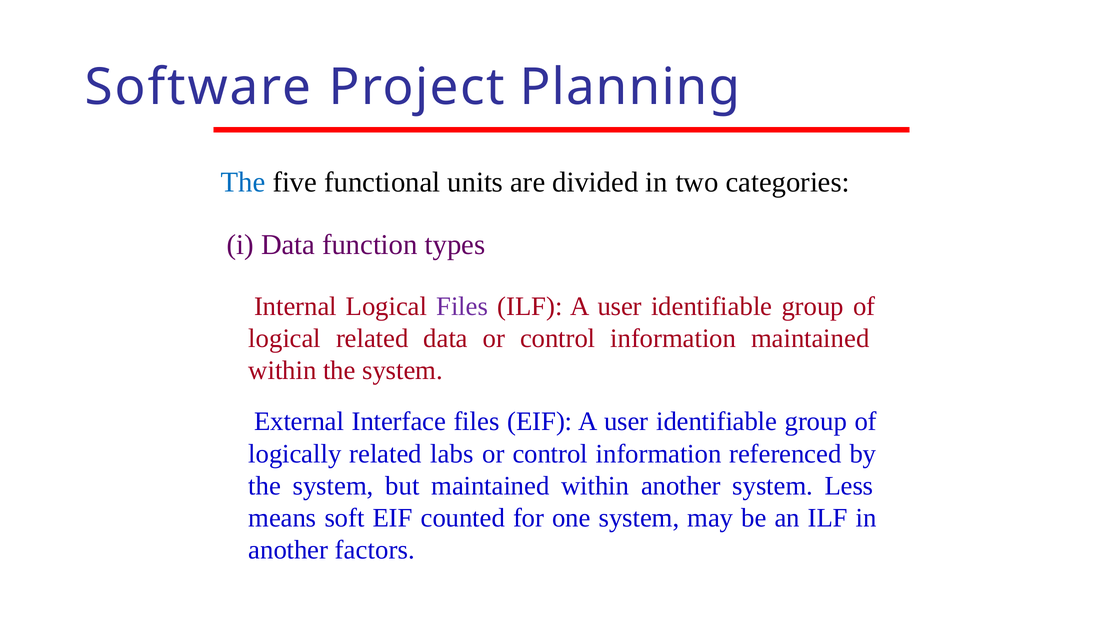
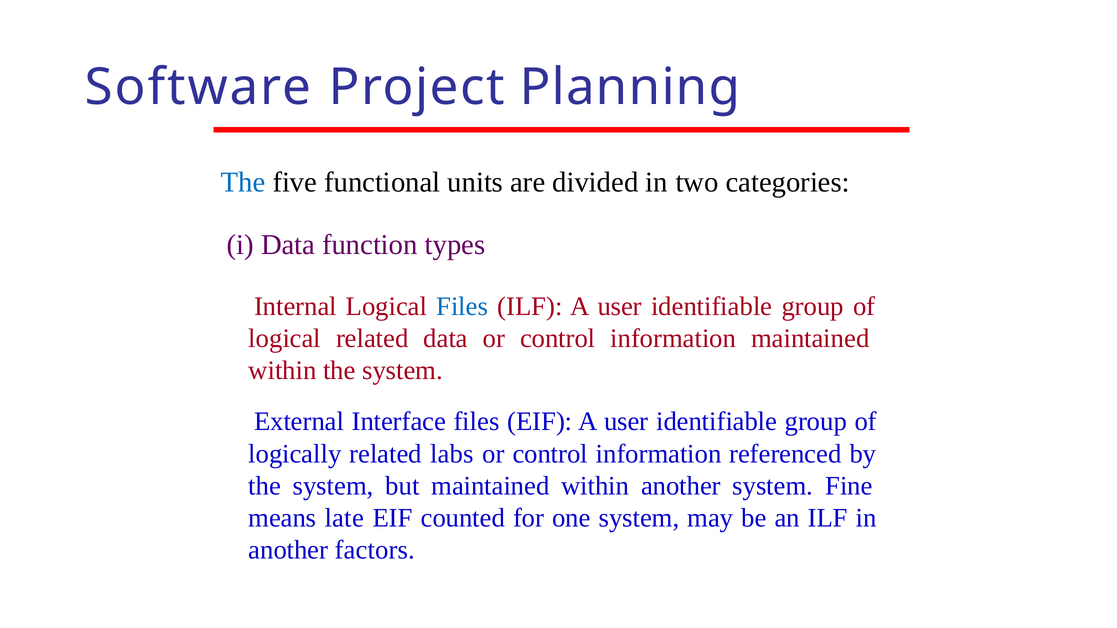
Files colour: purple -> blue (462, 306)
Less: Less -> Fine (849, 486)
soft: soft -> late (344, 518)
